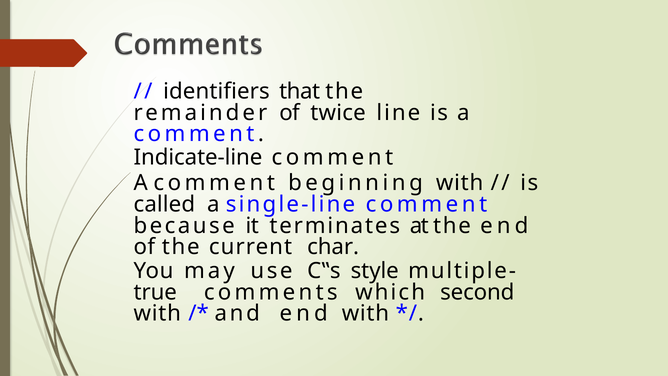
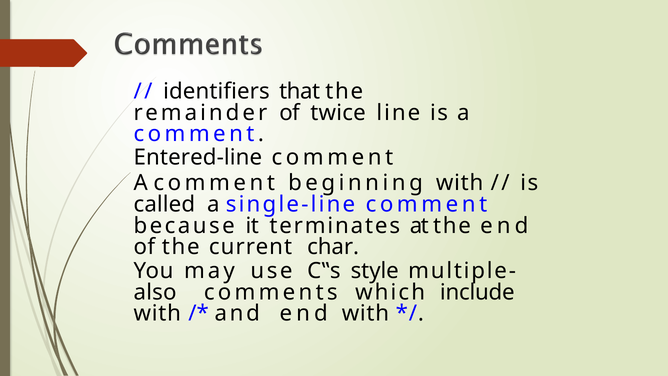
Indicate-line: Indicate-line -> Entered-line (198, 157)
true: true -> also (155, 292)
second: second -> include (477, 292)
